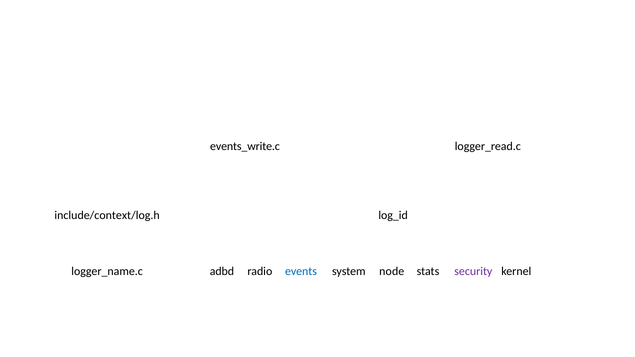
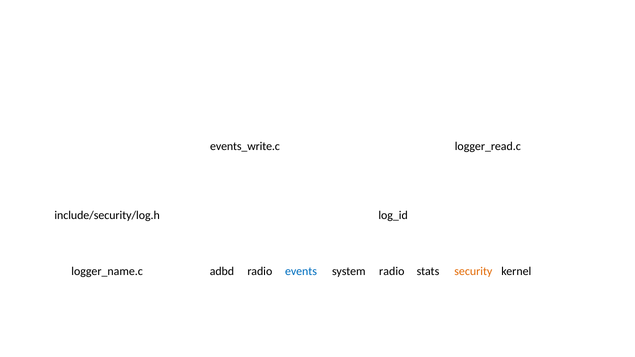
include/context/log.h: include/context/log.h -> include/security/log.h (107, 215)
system node: node -> radio (392, 272)
security colour: purple -> orange (473, 272)
